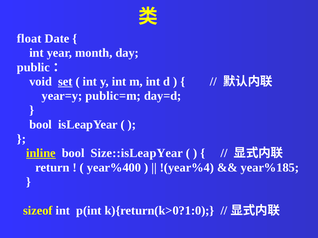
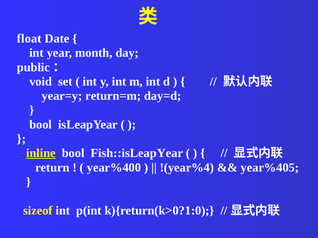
set underline: present -> none (65, 82)
public=m: public=m -> return=m (113, 96)
Size::isLeapYear: Size::isLeapYear -> Fish::isLeapYear (137, 153)
year%185: year%185 -> year%405 (270, 168)
